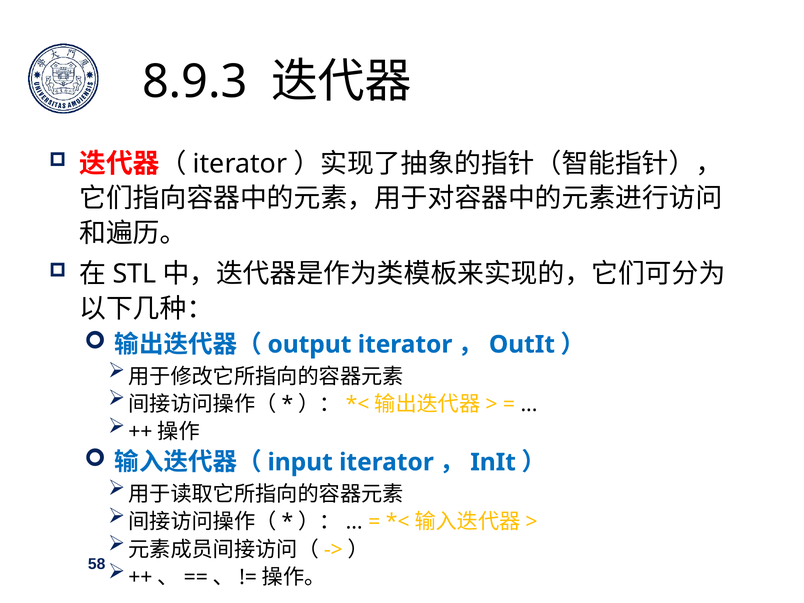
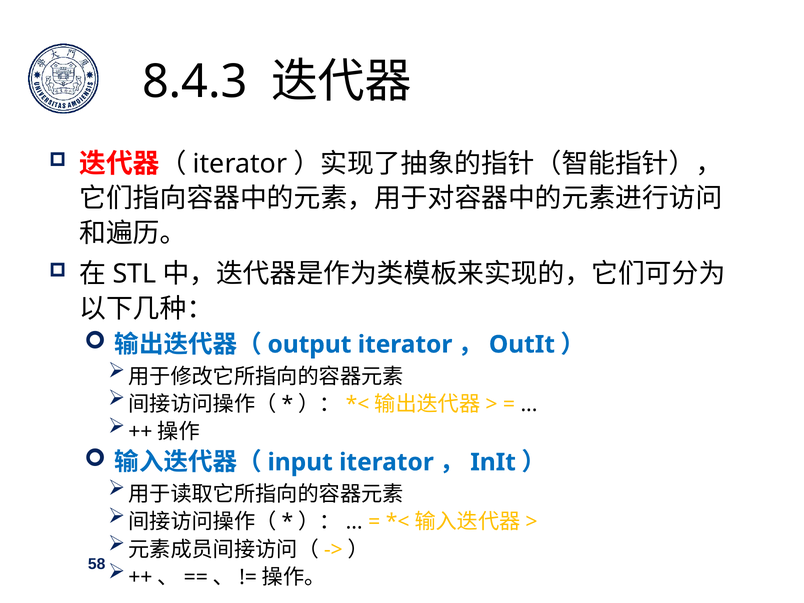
8.9.3: 8.9.3 -> 8.4.3 (195, 82)
